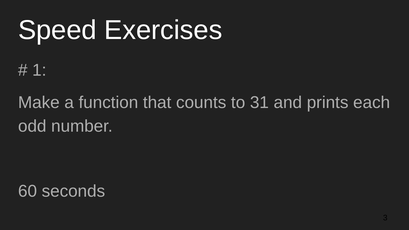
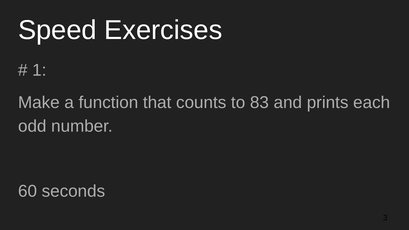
31: 31 -> 83 (259, 103)
